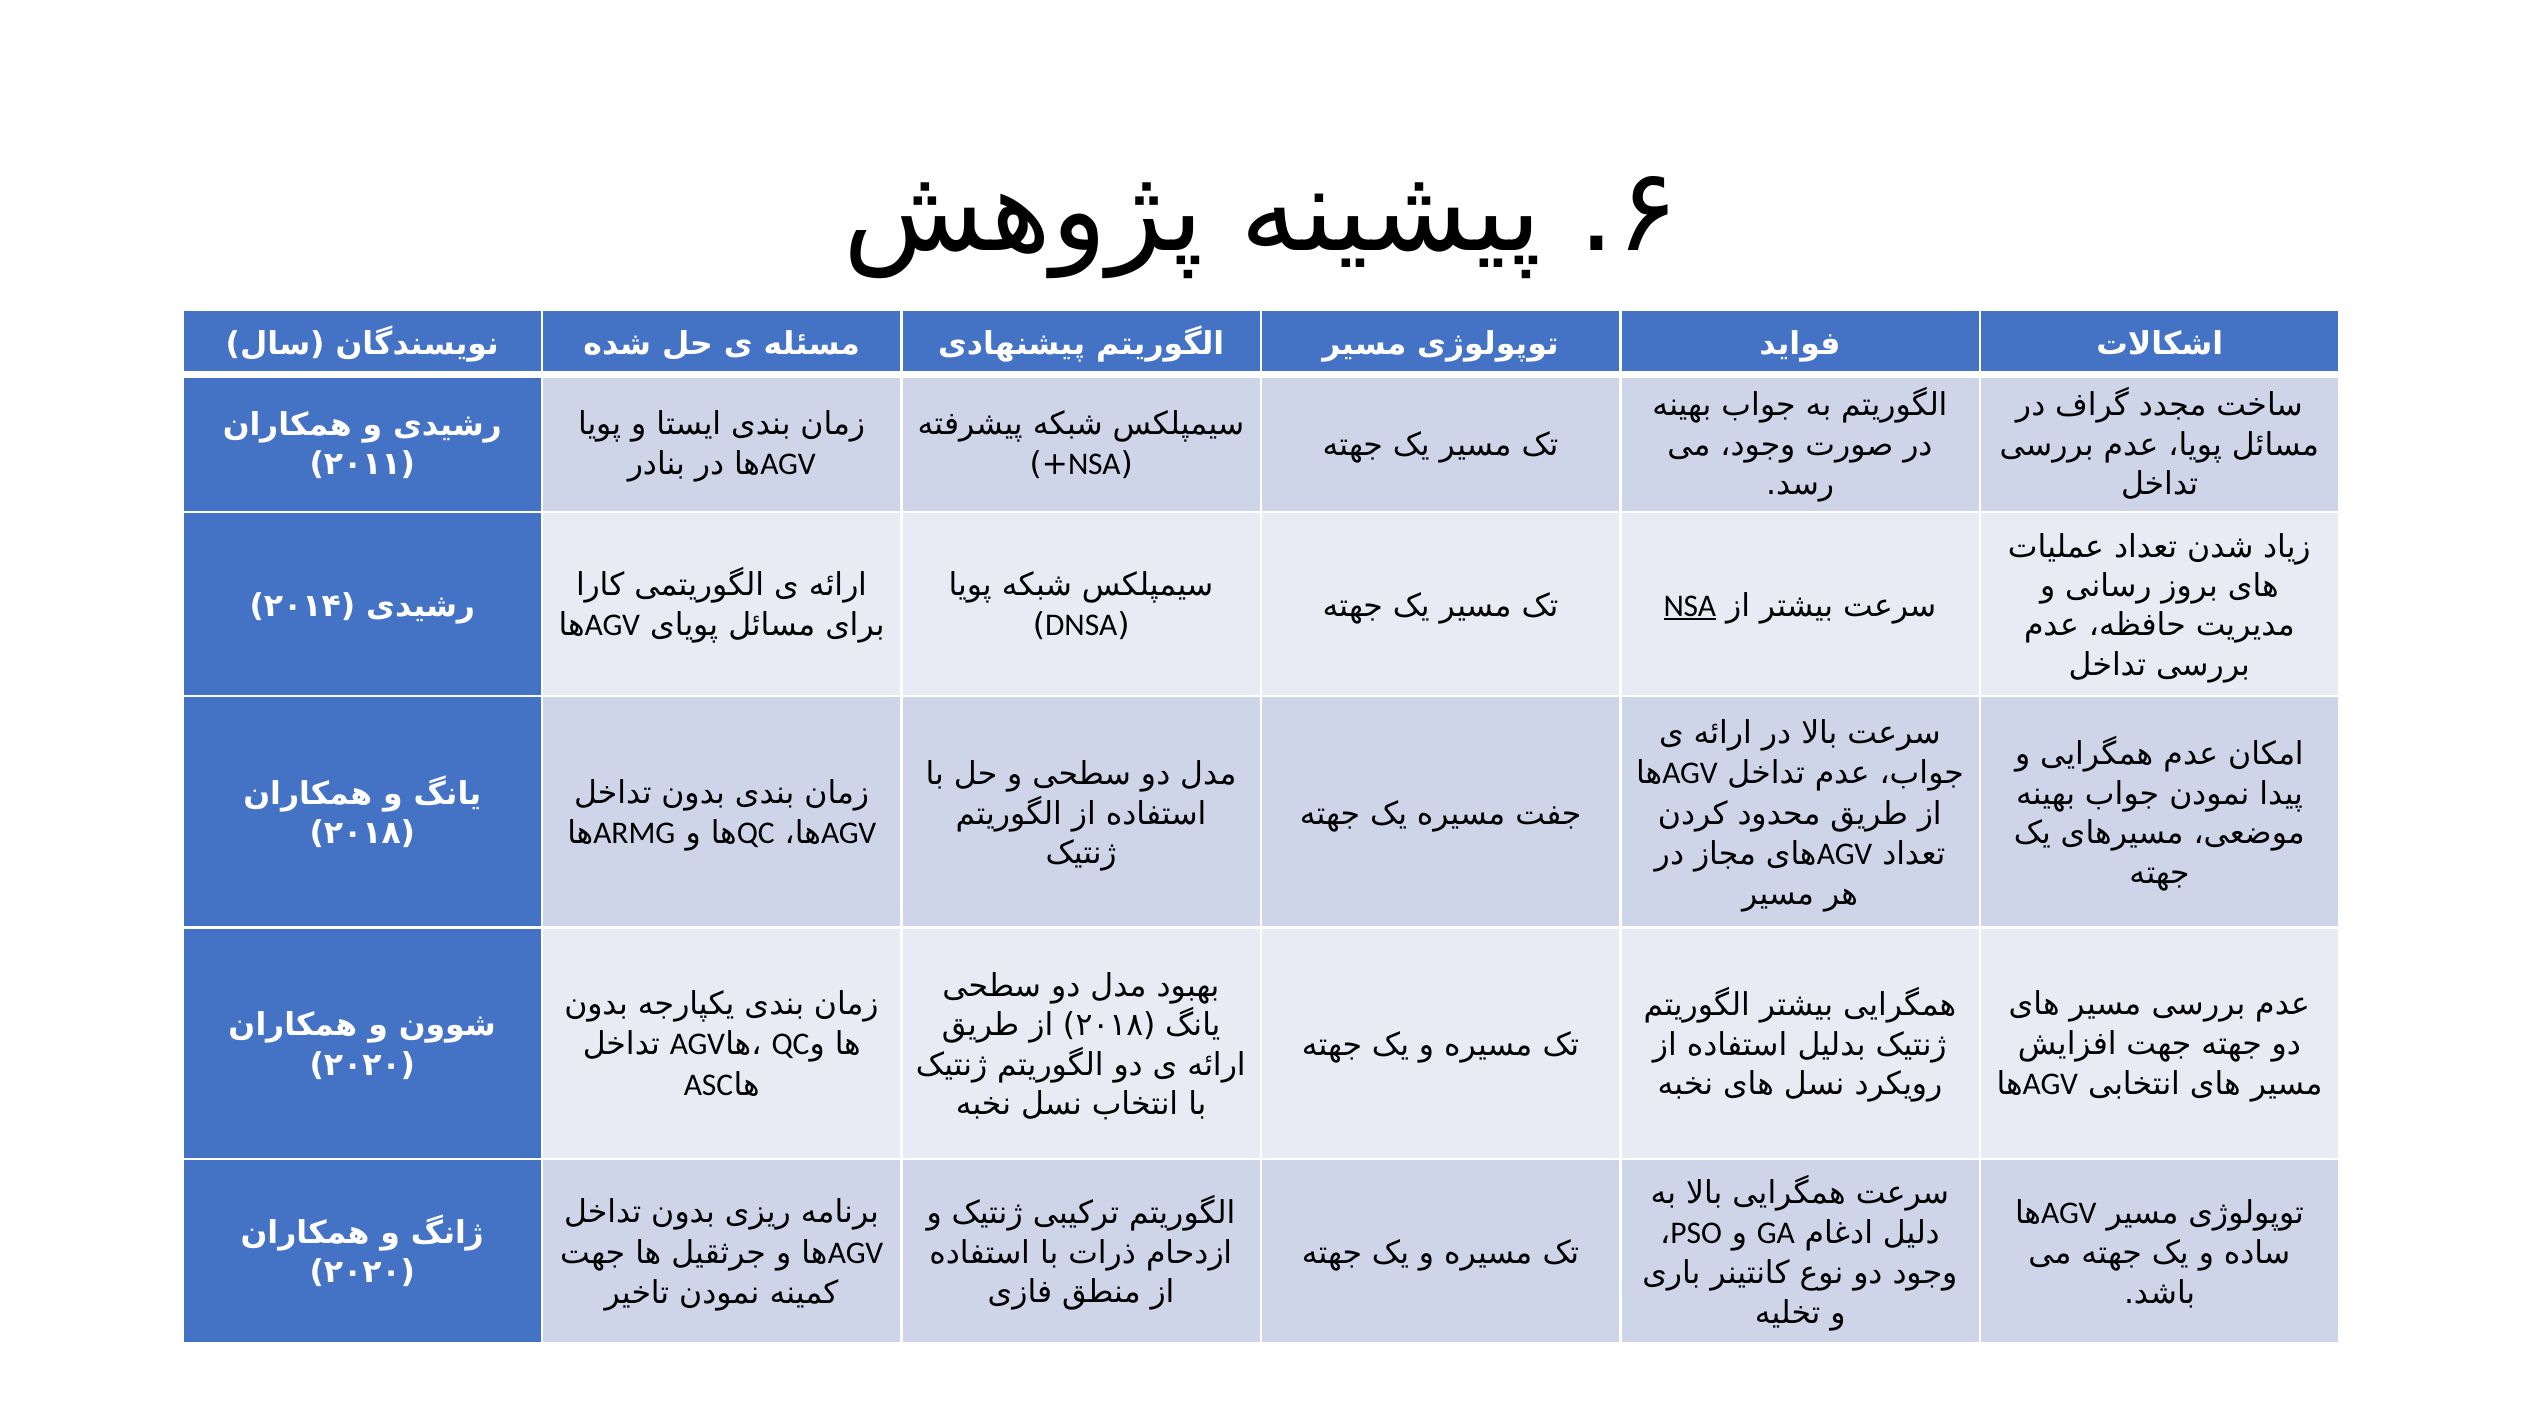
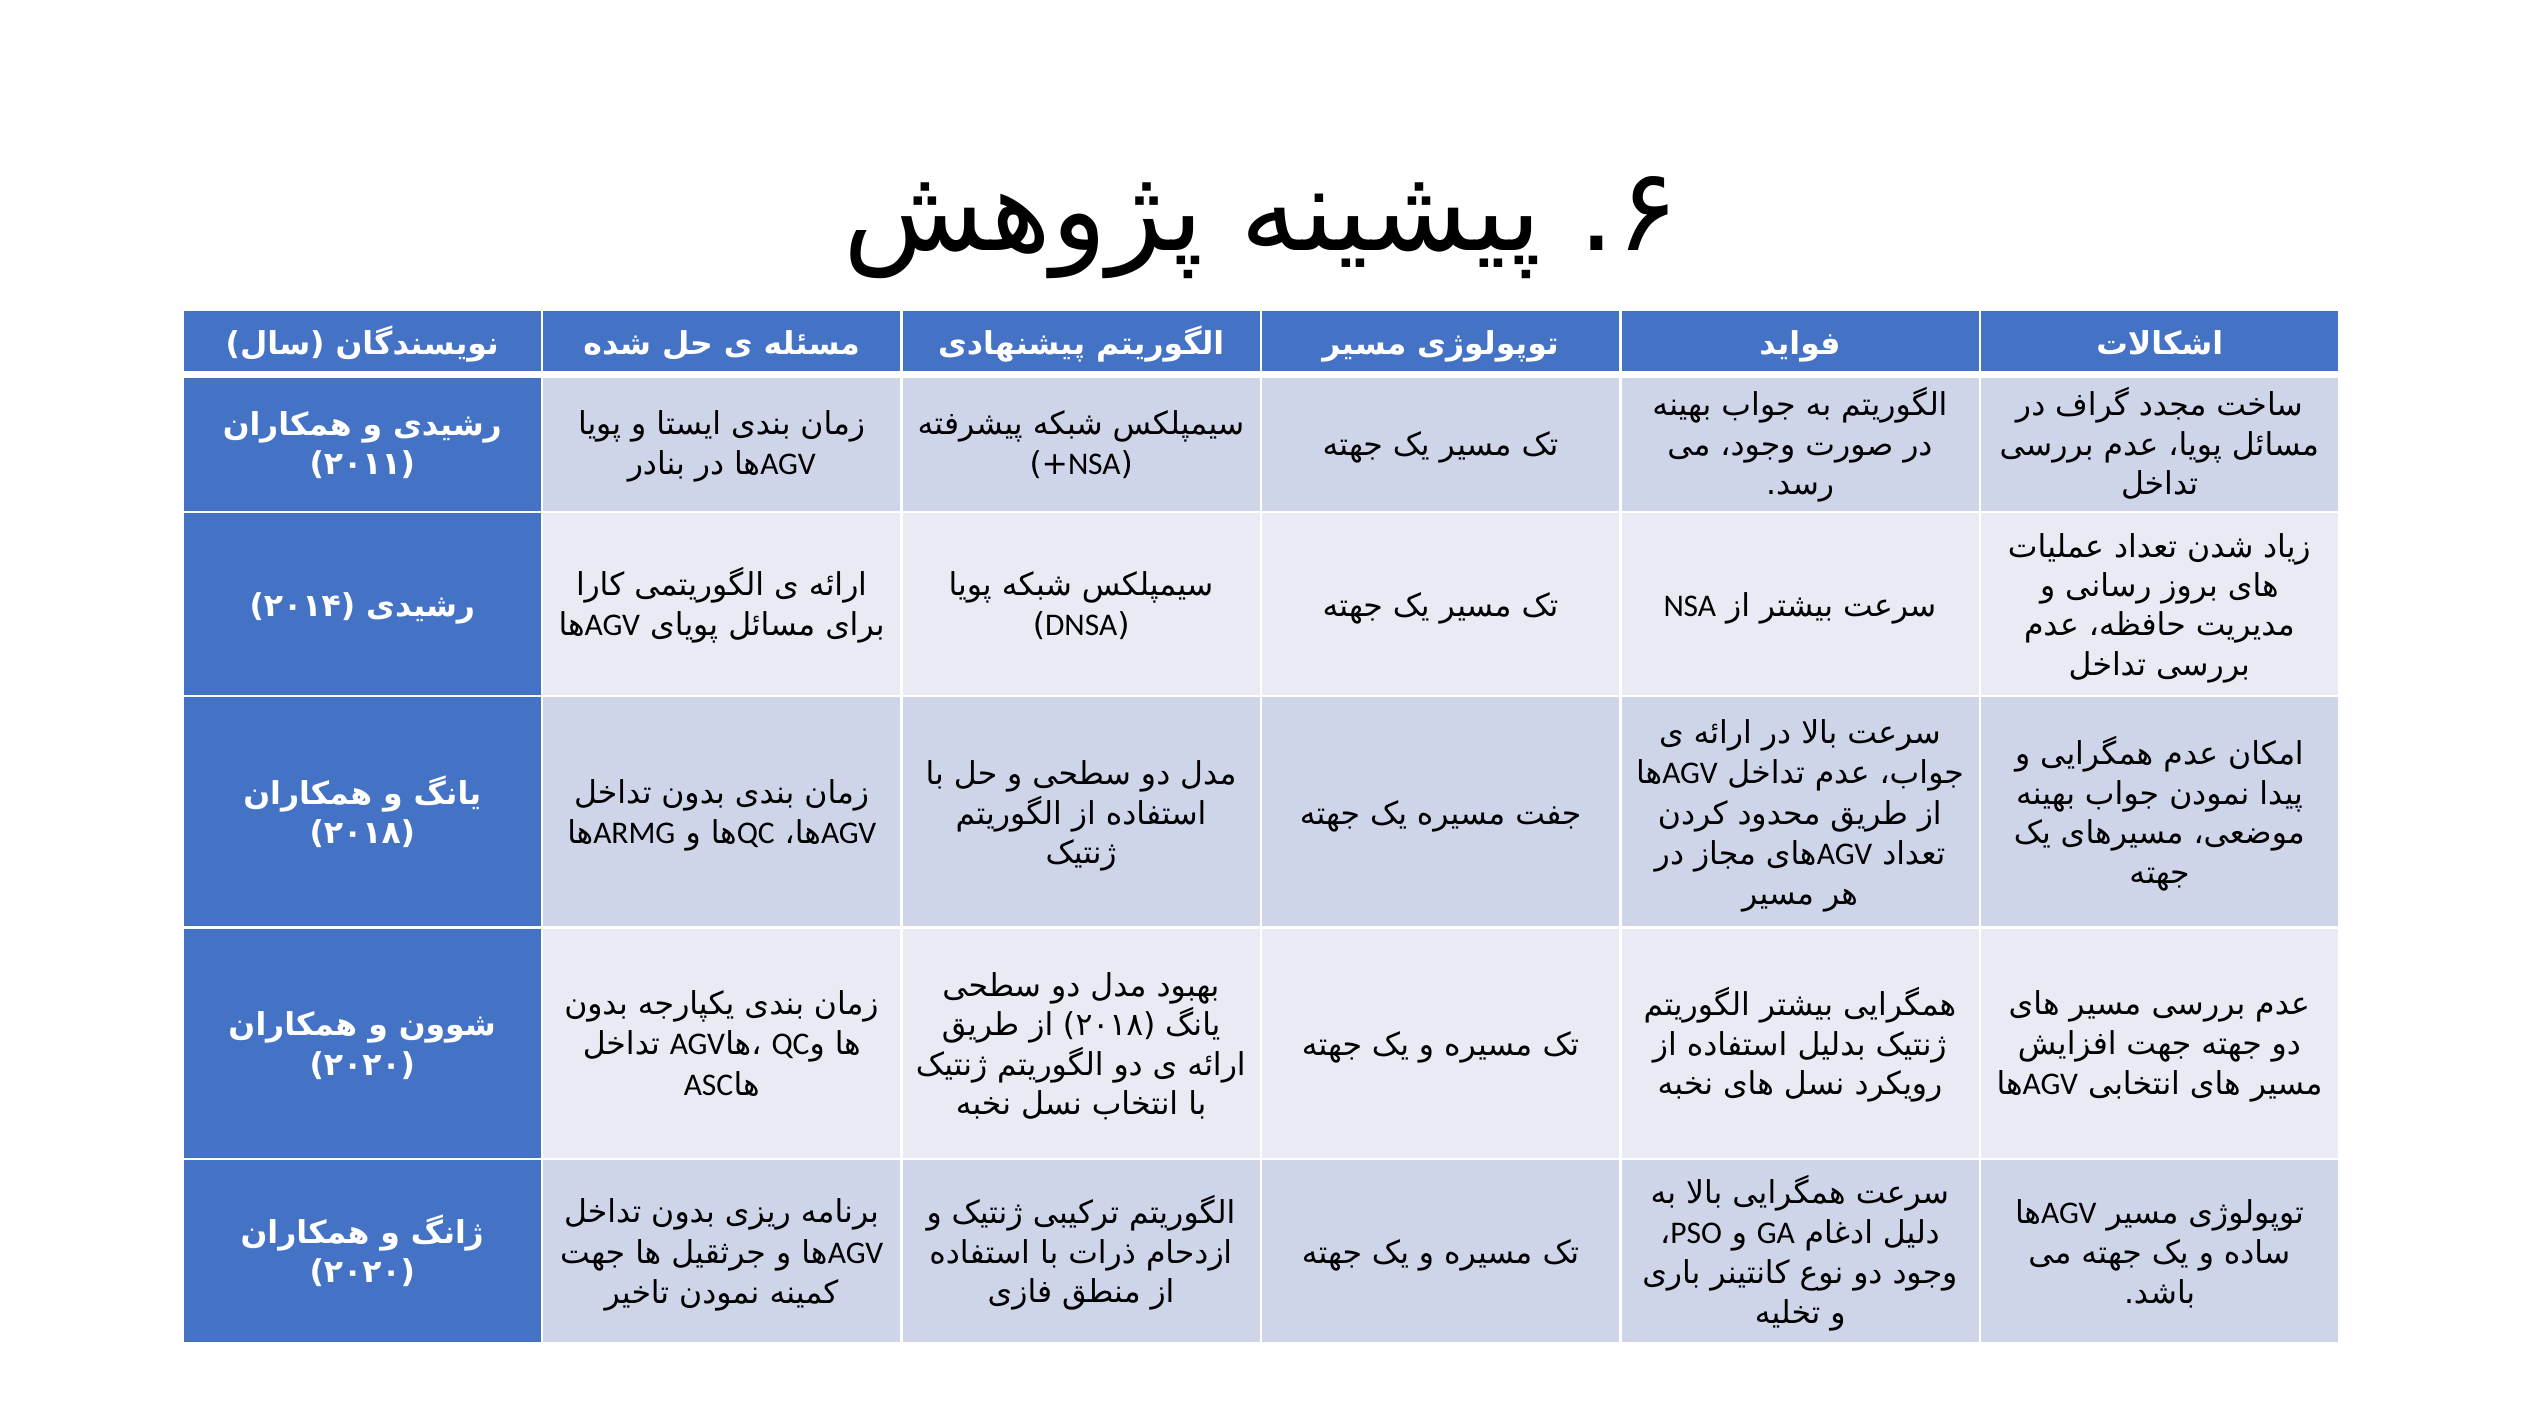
NSA underline: present -> none (1690, 606)
